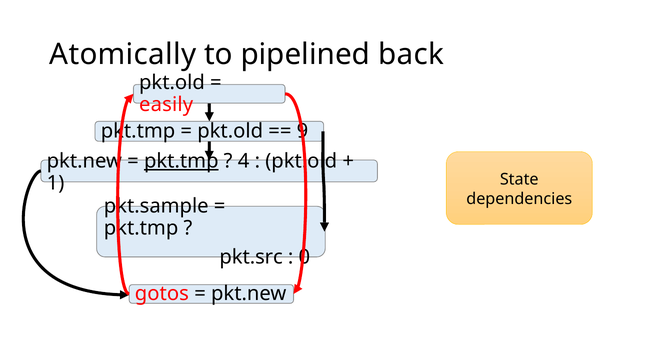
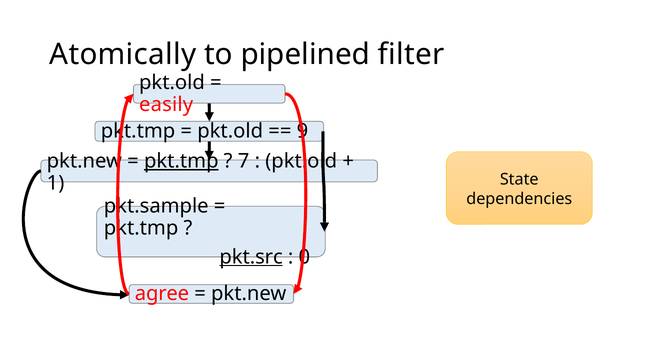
back: back -> filter (411, 54)
4: 4 -> 7 (244, 161)
pkt.src underline: none -> present (251, 257)
gotos: gotos -> agree (162, 294)
